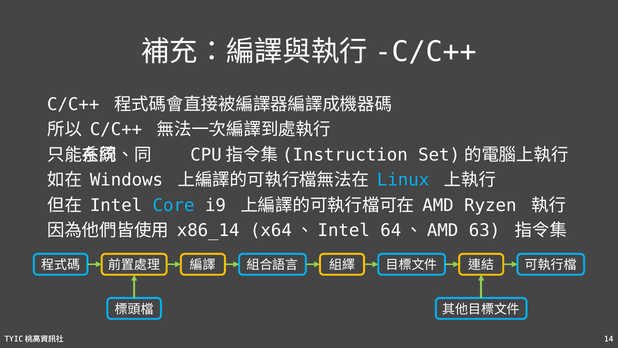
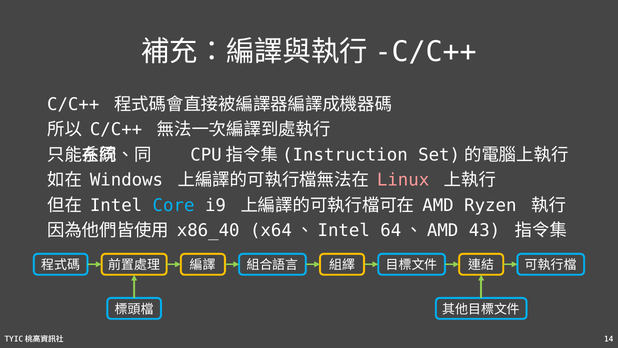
Linux colour: light blue -> pink (403, 180)
x86_14: x86_14 -> x86_40 (208, 230)
63: 63 -> 43 (484, 230)
